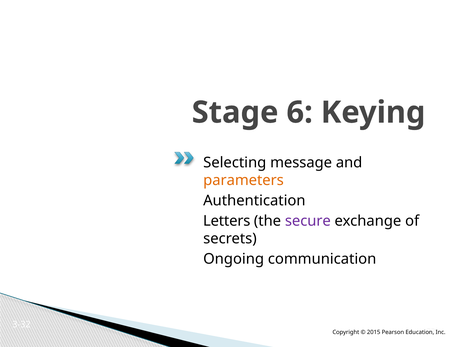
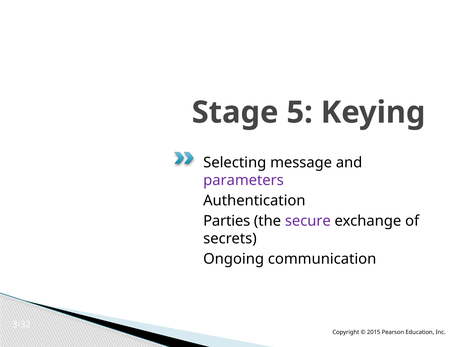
6: 6 -> 5 (300, 113)
parameters colour: orange -> purple (244, 180)
Letters: Letters -> Parties (227, 221)
